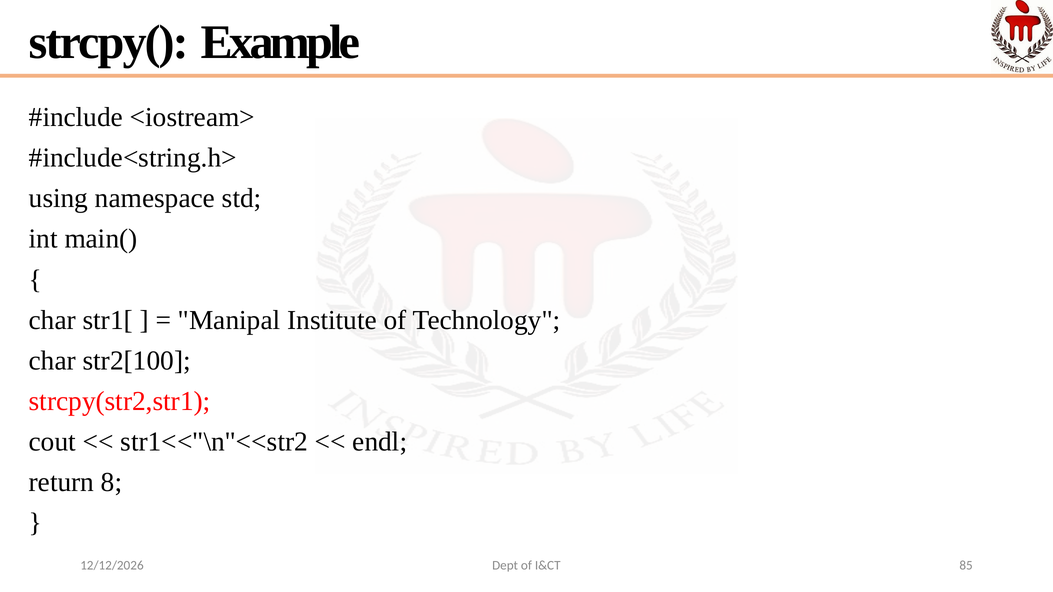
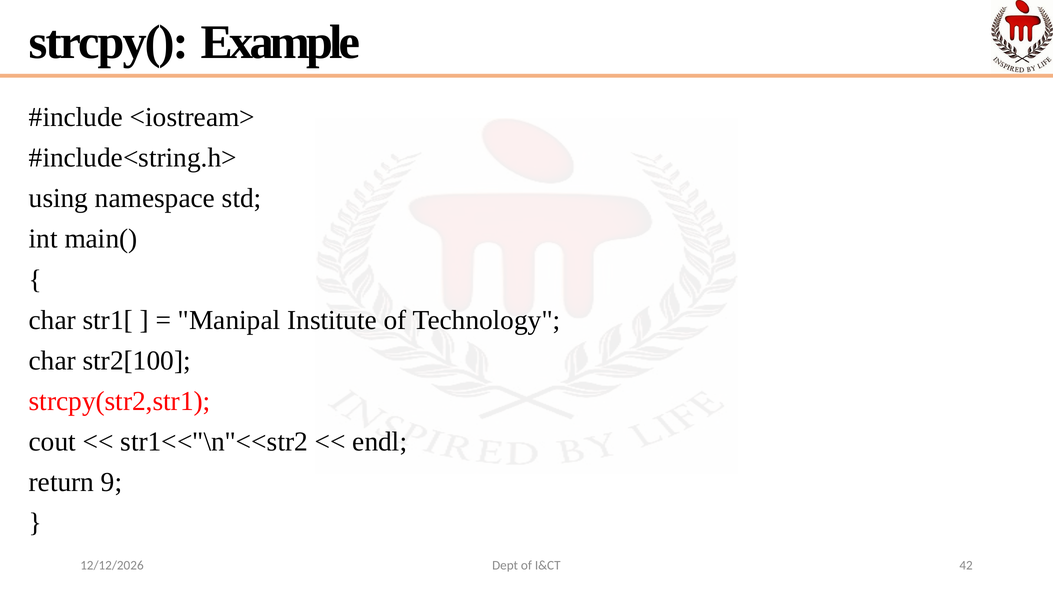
8: 8 -> 9 (112, 483)
85: 85 -> 42 (966, 566)
